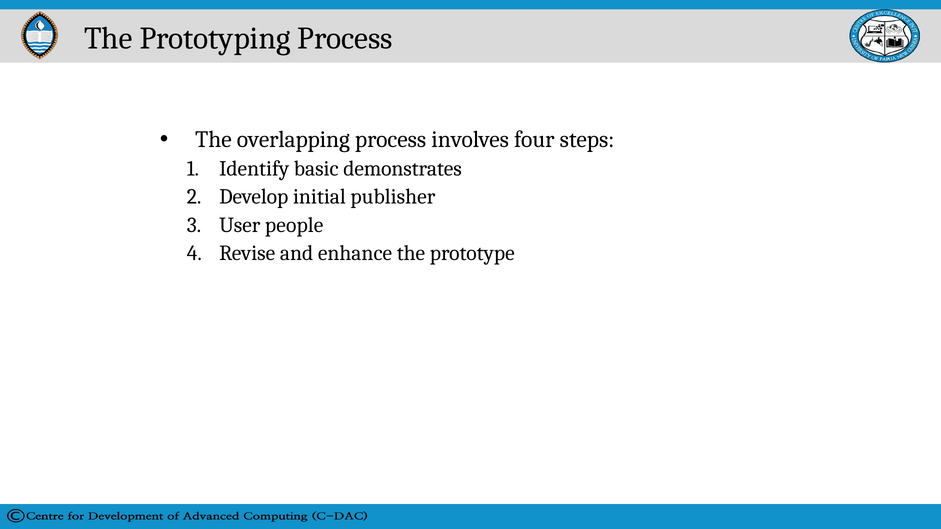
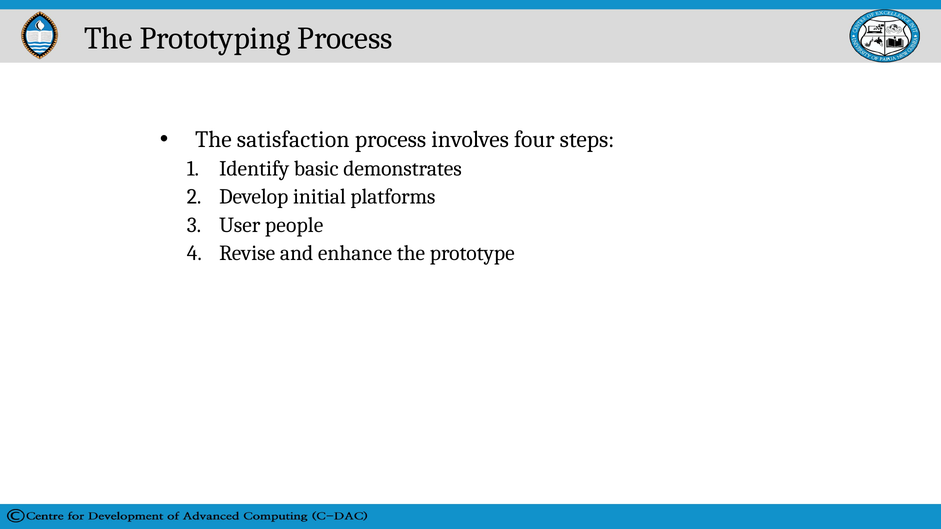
overlapping: overlapping -> satisfaction (293, 140)
publisher: publisher -> platforms (393, 197)
